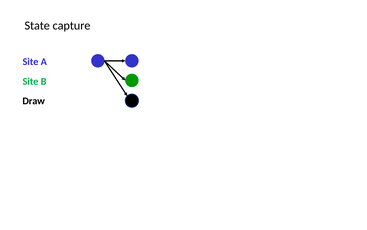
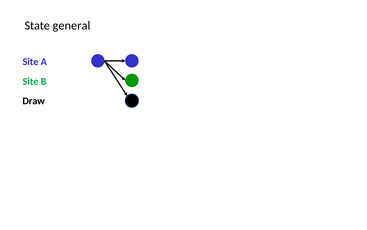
capture: capture -> general (71, 25)
